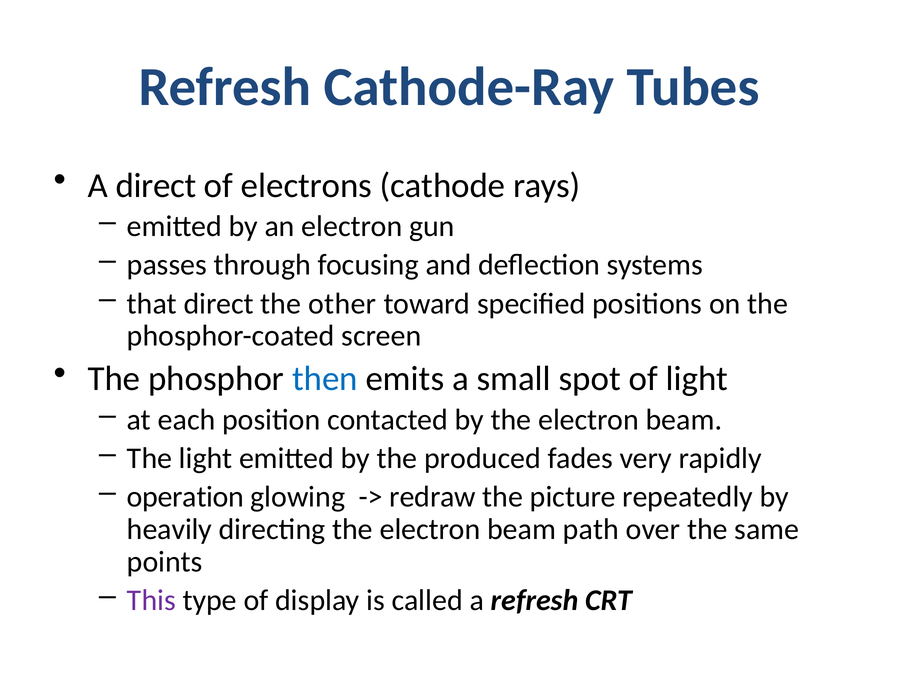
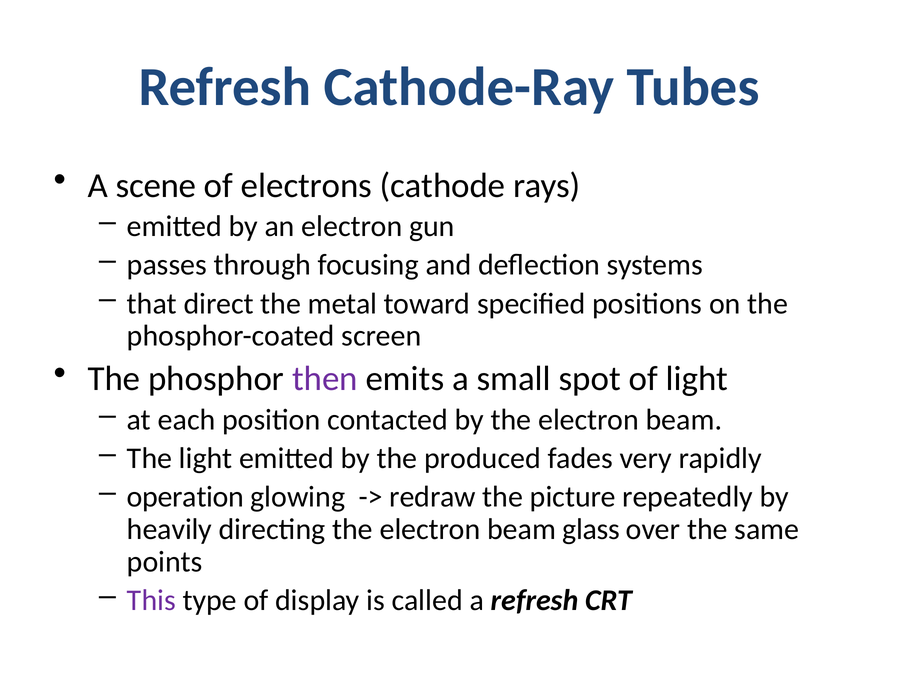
A direct: direct -> scene (156, 185)
other: other -> metal (342, 303)
then colour: blue -> purple (325, 378)
path: path -> glass (591, 529)
